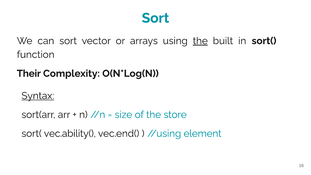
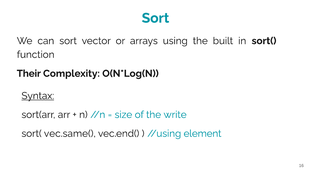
the underline: present -> none (200, 41)
store: store -> write (175, 115)
vec.ability(: vec.ability( -> vec.same( (70, 133)
